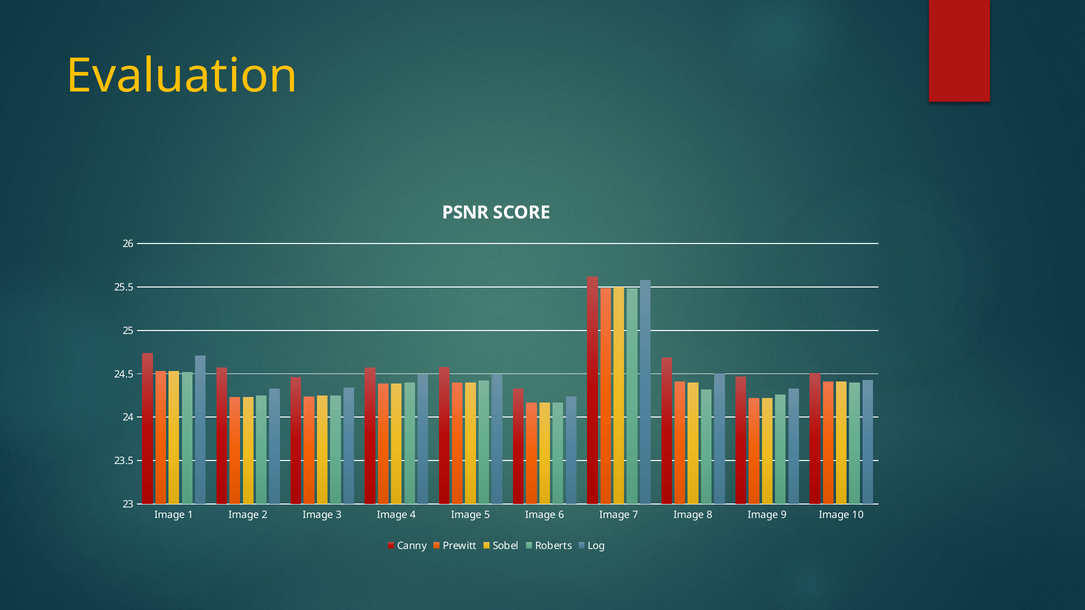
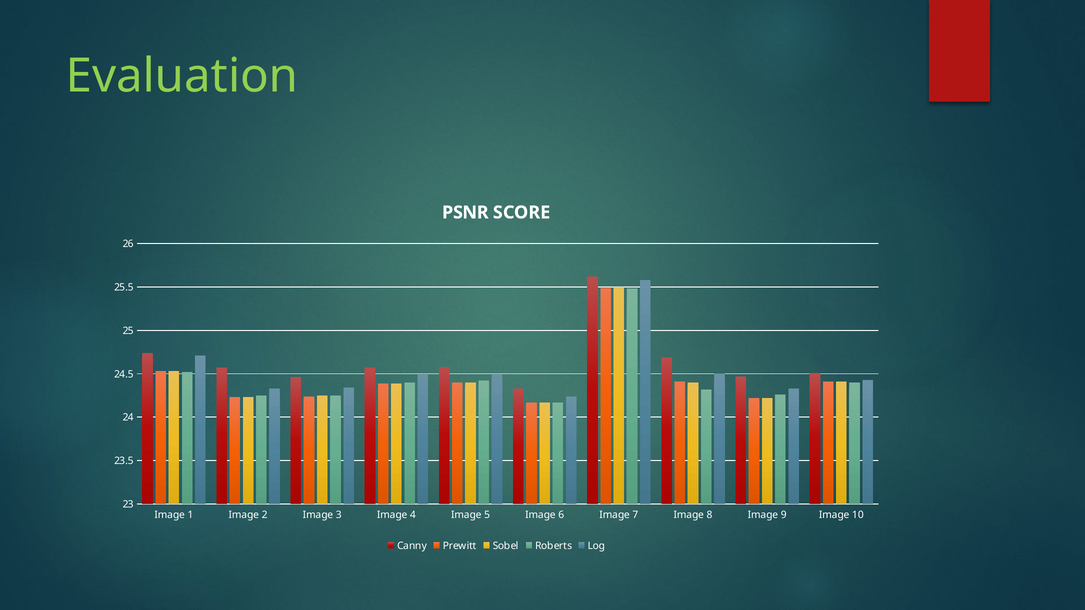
Evaluation colour: yellow -> light green (182, 76)
